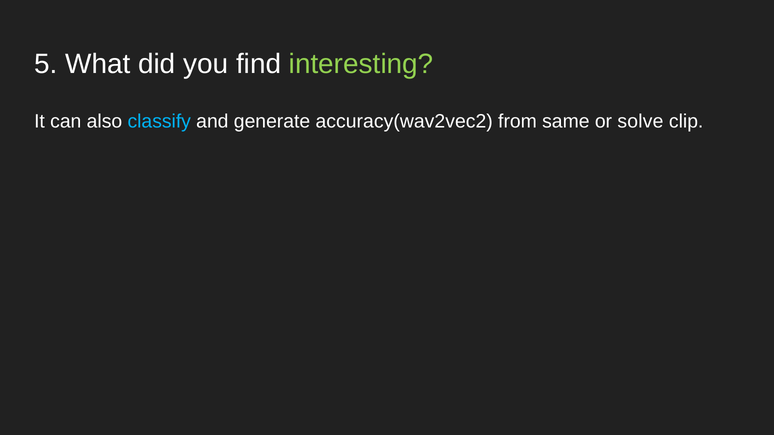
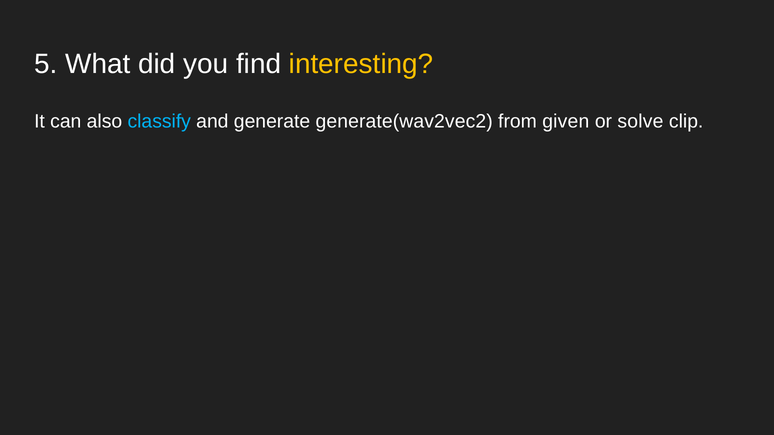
interesting colour: light green -> yellow (361, 64)
accuracy(wav2vec2: accuracy(wav2vec2 -> generate(wav2vec2 (404, 122)
same: same -> given (566, 122)
